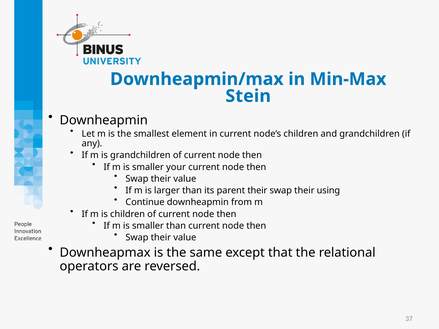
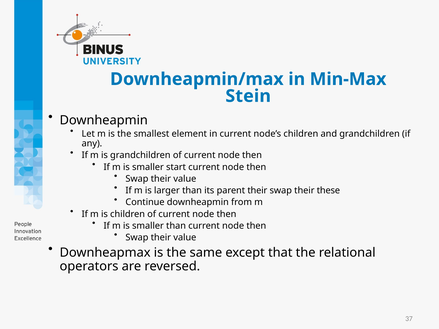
your: your -> start (176, 167)
using: using -> these (328, 191)
